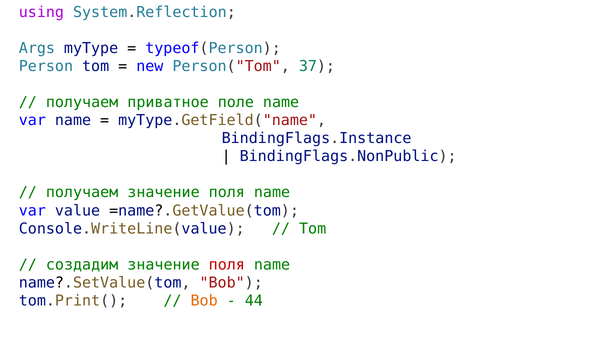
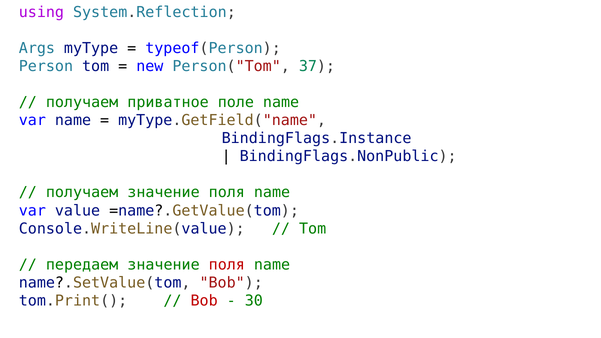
создадим: создадим -> передаем (82, 265)
Bob colour: orange -> red (204, 301)
44: 44 -> 30 (254, 301)
